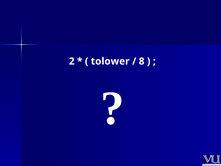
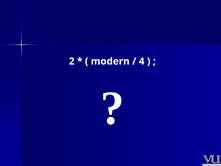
tolower: tolower -> modern (110, 61)
8: 8 -> 4 (142, 61)
